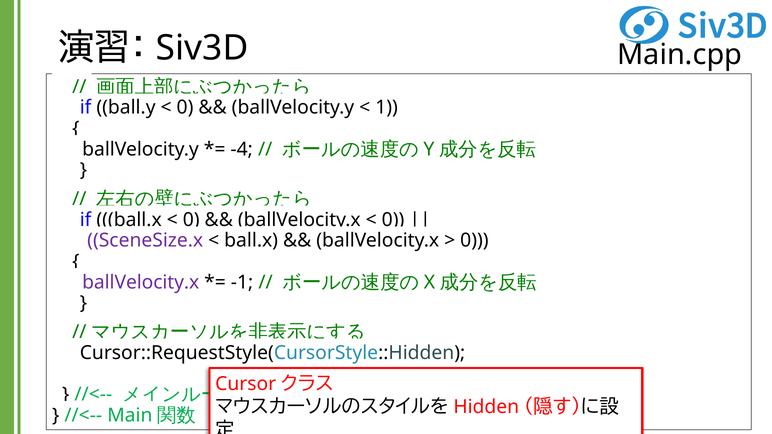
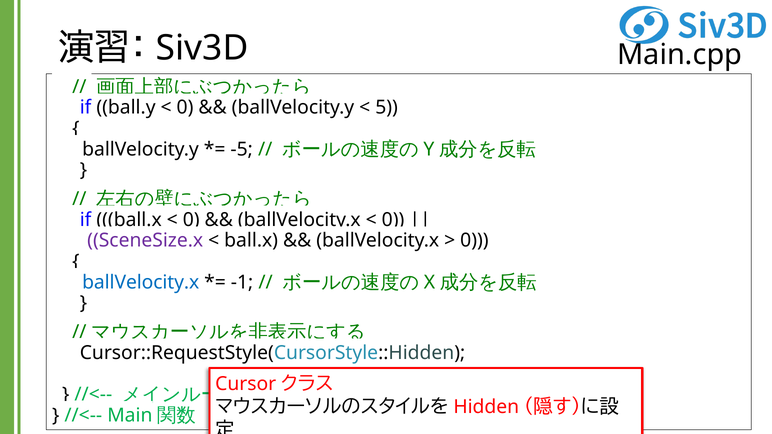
1: 1 -> 5 (387, 108)
-4: -4 -> -5 (242, 149)
ballVelocity.x colour: purple -> blue (141, 282)
